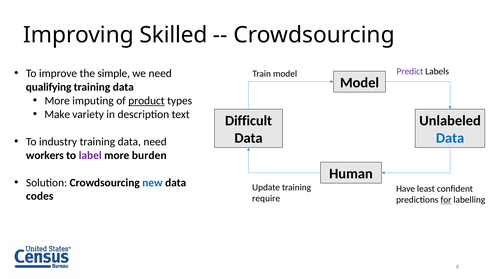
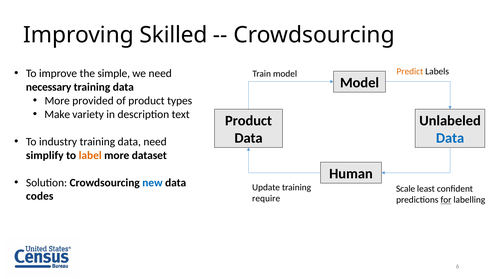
Predict colour: purple -> orange (410, 72)
qualifying: qualifying -> necessary (49, 87)
imputing: imputing -> provided (93, 101)
product underline: present -> none (146, 101)
Difficult: Difficult -> Product (249, 121)
workers: workers -> simplify (45, 156)
label colour: purple -> orange (90, 156)
burden: burden -> dataset (149, 156)
Have: Have -> Scale (406, 189)
